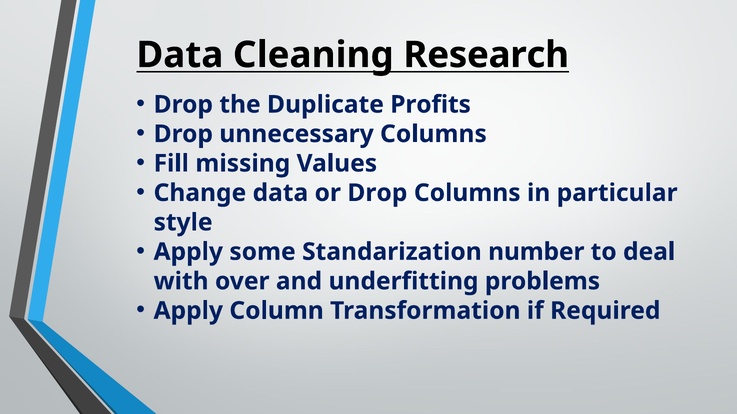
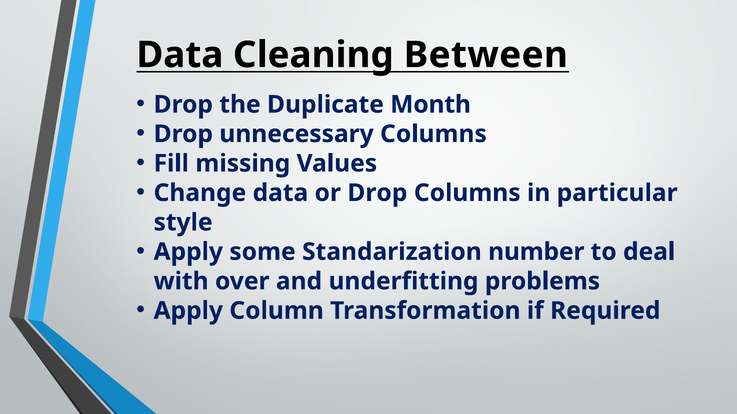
Research: Research -> Between (486, 55)
Profits: Profits -> Month (431, 105)
